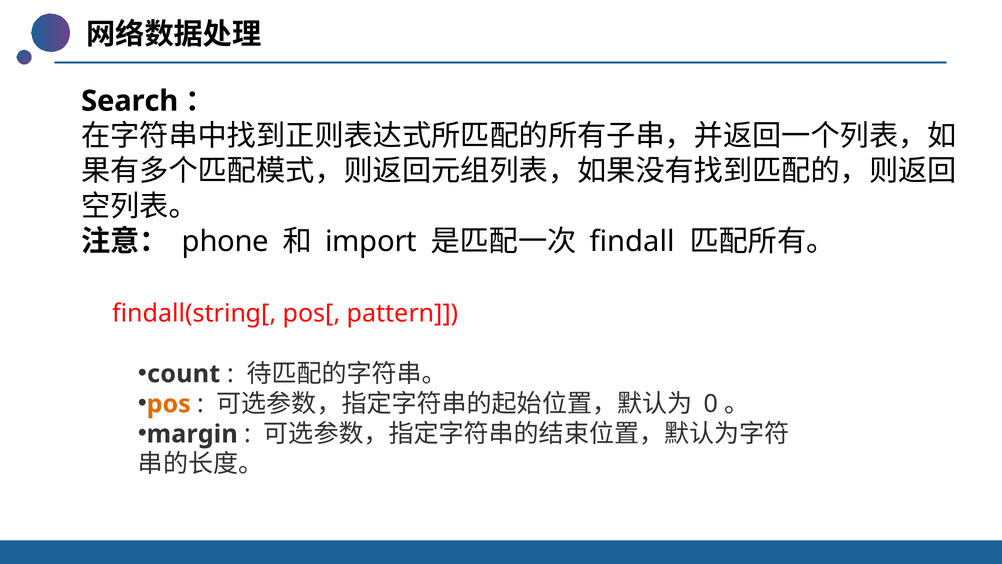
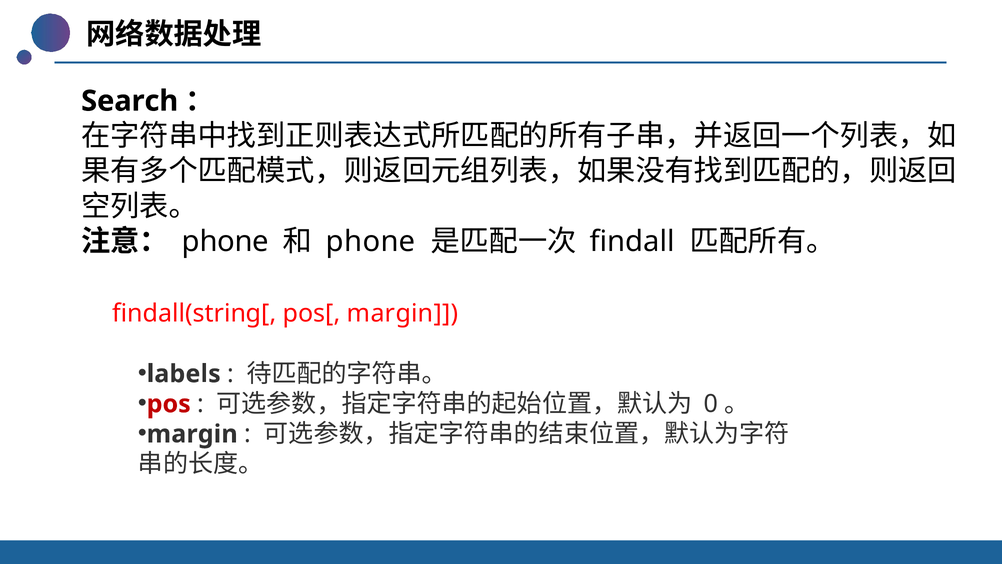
import: import -> phone (371, 241)
pos[ pattern: pattern -> margin (403, 313)
count: count -> labels (184, 374)
pos colour: orange -> red (169, 404)
